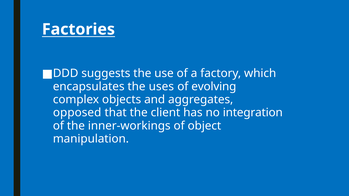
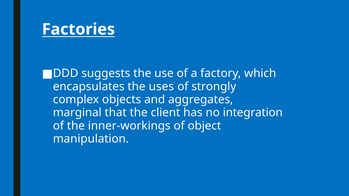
evolving: evolving -> strongly (214, 87)
opposed: opposed -> marginal (77, 113)
